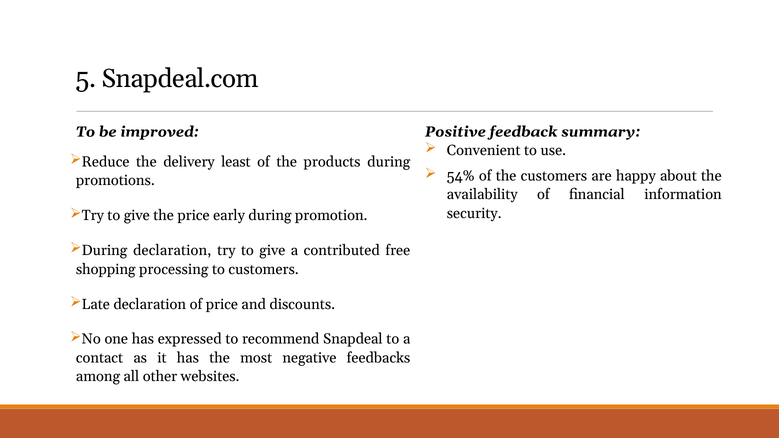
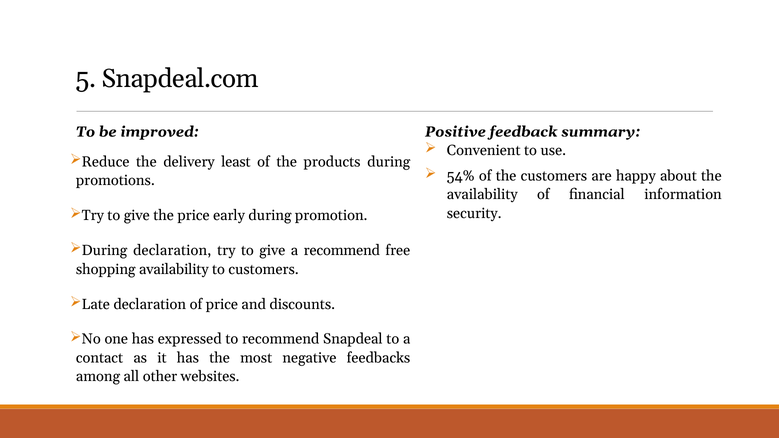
a contributed: contributed -> recommend (342, 251)
shopping processing: processing -> availability (174, 269)
